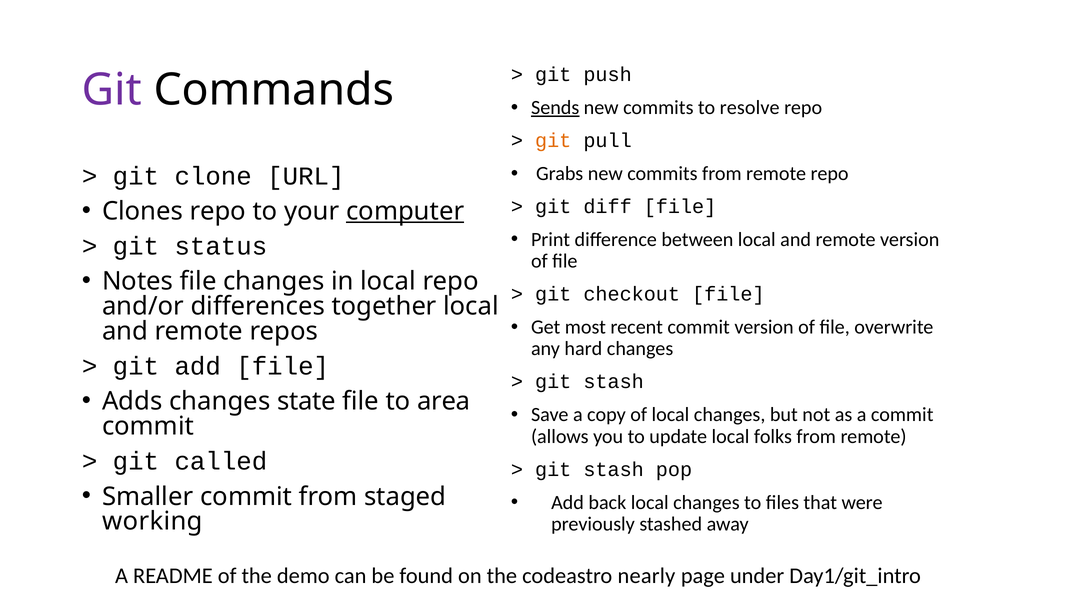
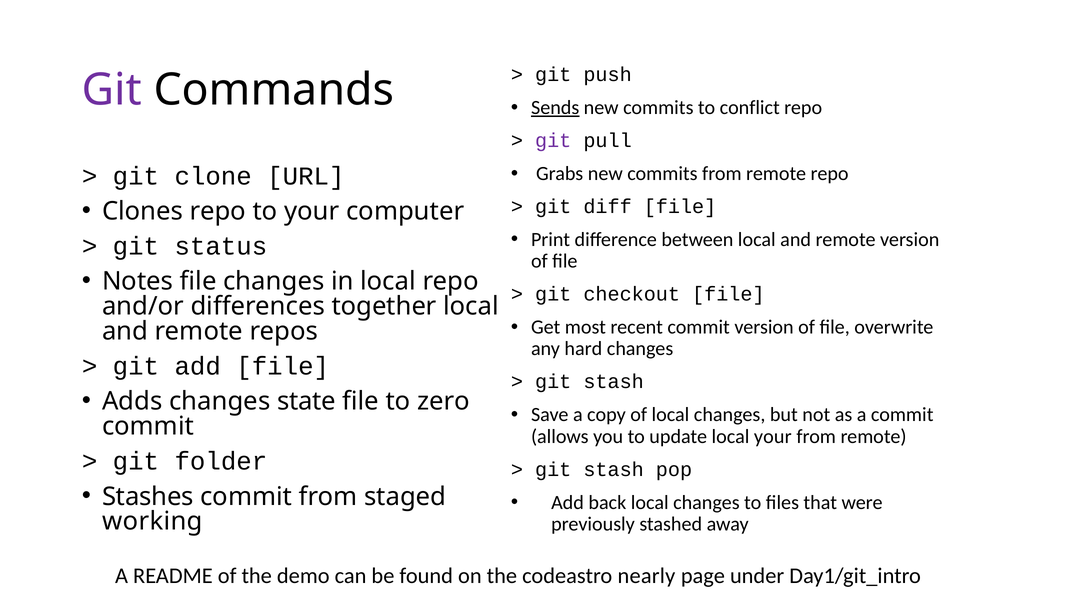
resolve: resolve -> conflict (750, 108)
git colour: orange -> purple (553, 141)
computer underline: present -> none (405, 211)
area: area -> zero (444, 402)
local folks: folks -> your (773, 437)
called: called -> folder (221, 462)
Smaller: Smaller -> Stashes (148, 497)
